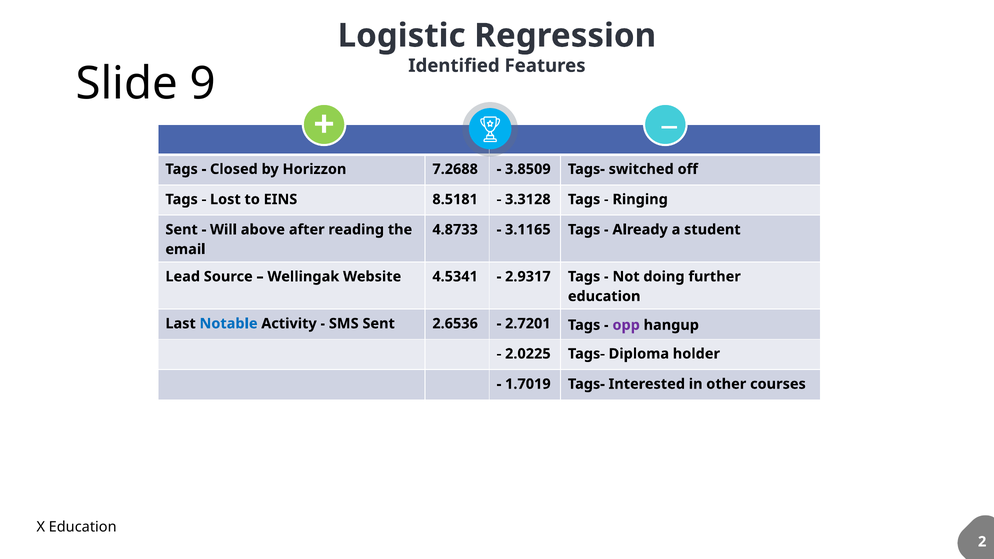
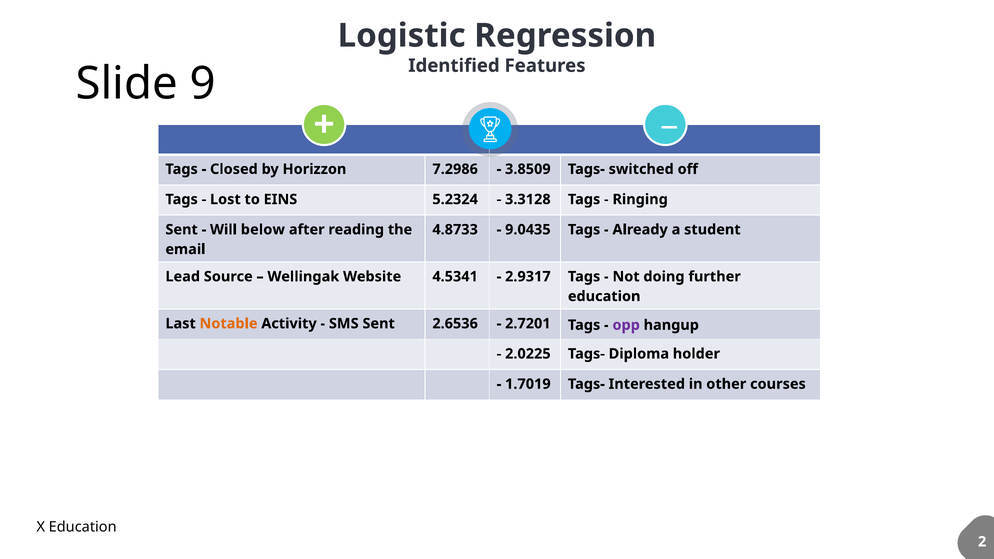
7.2688: 7.2688 -> 7.2986 (455, 169)
8.5181: 8.5181 -> 5.2324 (455, 199)
above: above -> below (263, 230)
3.1165: 3.1165 -> 9.0435 (528, 230)
Notable colour: blue -> orange (229, 324)
